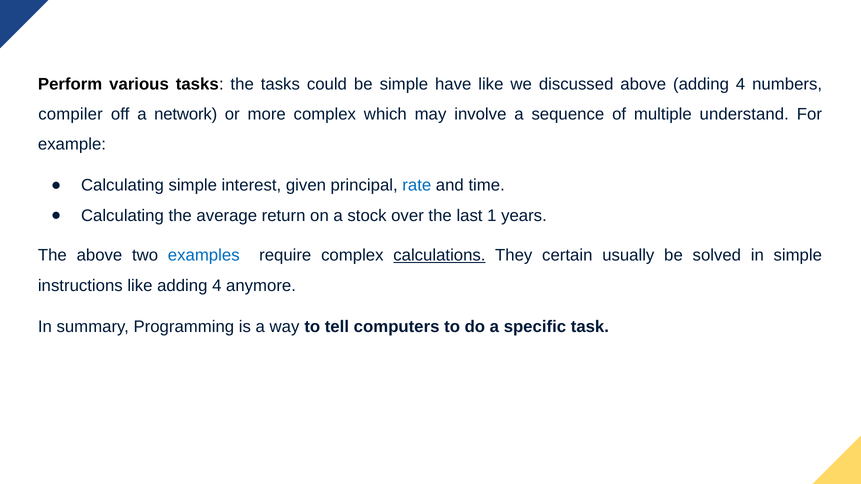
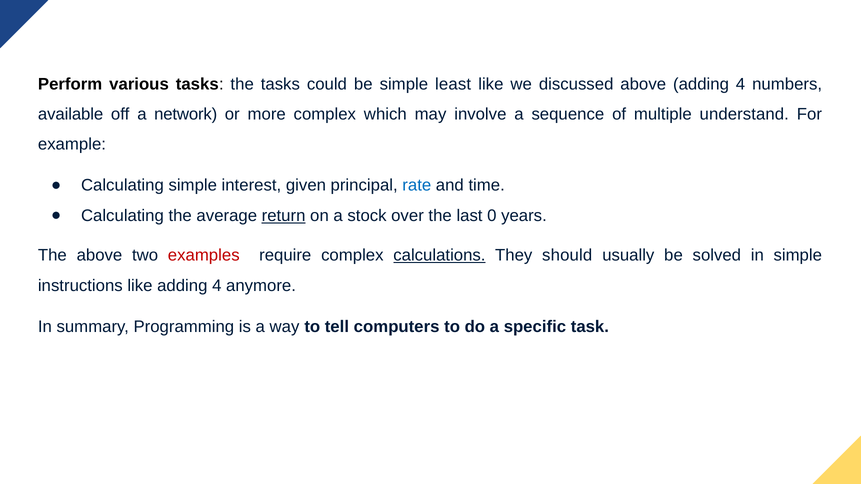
have: have -> least (453, 84)
compiler: compiler -> available (71, 114)
return underline: none -> present (284, 216)
1: 1 -> 0 (492, 216)
examples colour: blue -> red (204, 256)
certain: certain -> should (567, 256)
